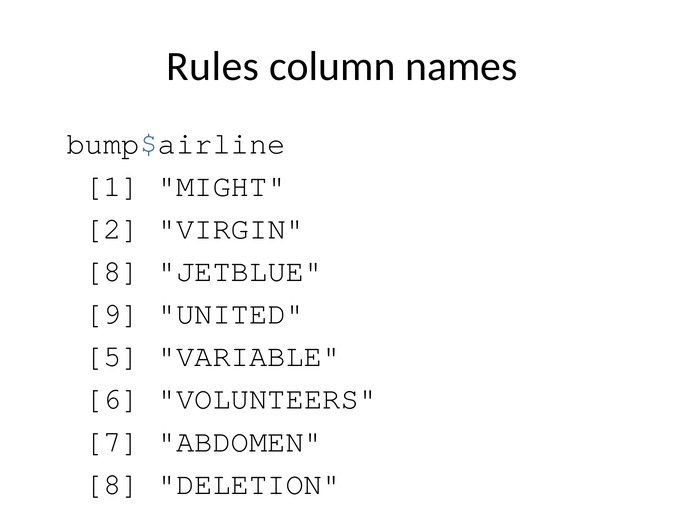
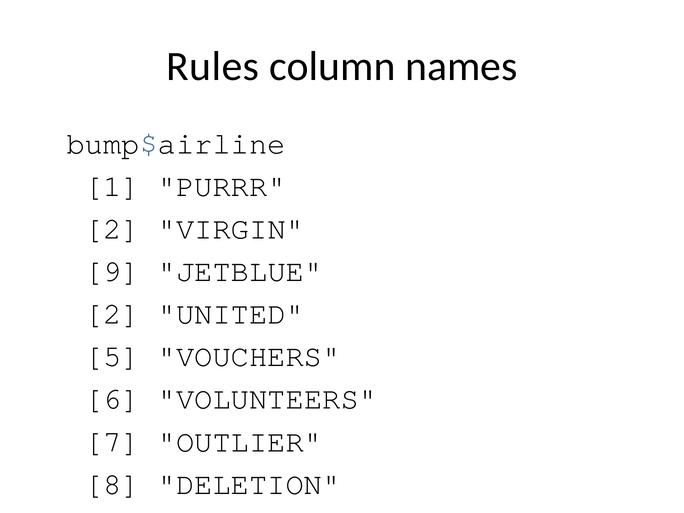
MIGHT: MIGHT -> PURRR (222, 186)
8: 8 -> 9 (112, 271)
9: 9 -> 2 (112, 314)
VARIABLE: VARIABLE -> VOUCHERS (249, 356)
ABDOMEN: ABDOMEN -> OUTLIER (240, 442)
